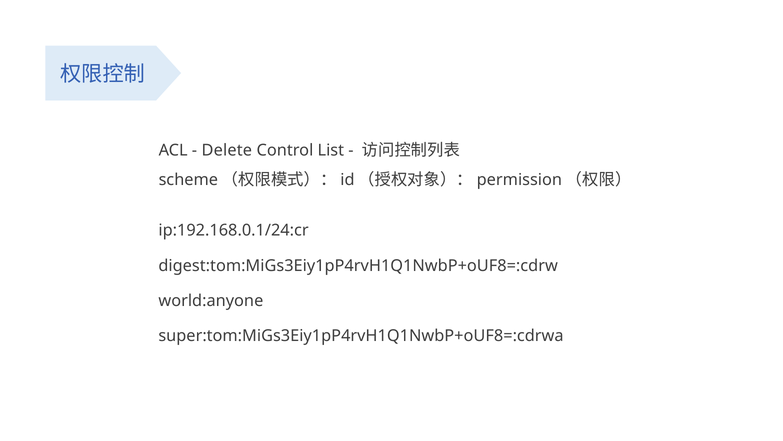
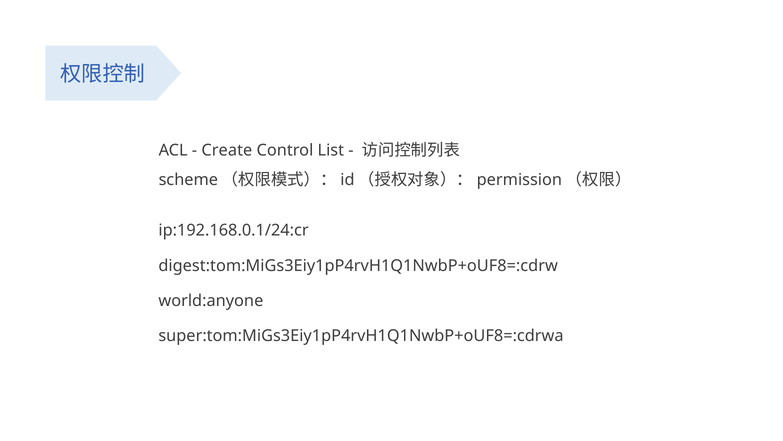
Delete: Delete -> Create (227, 150)
